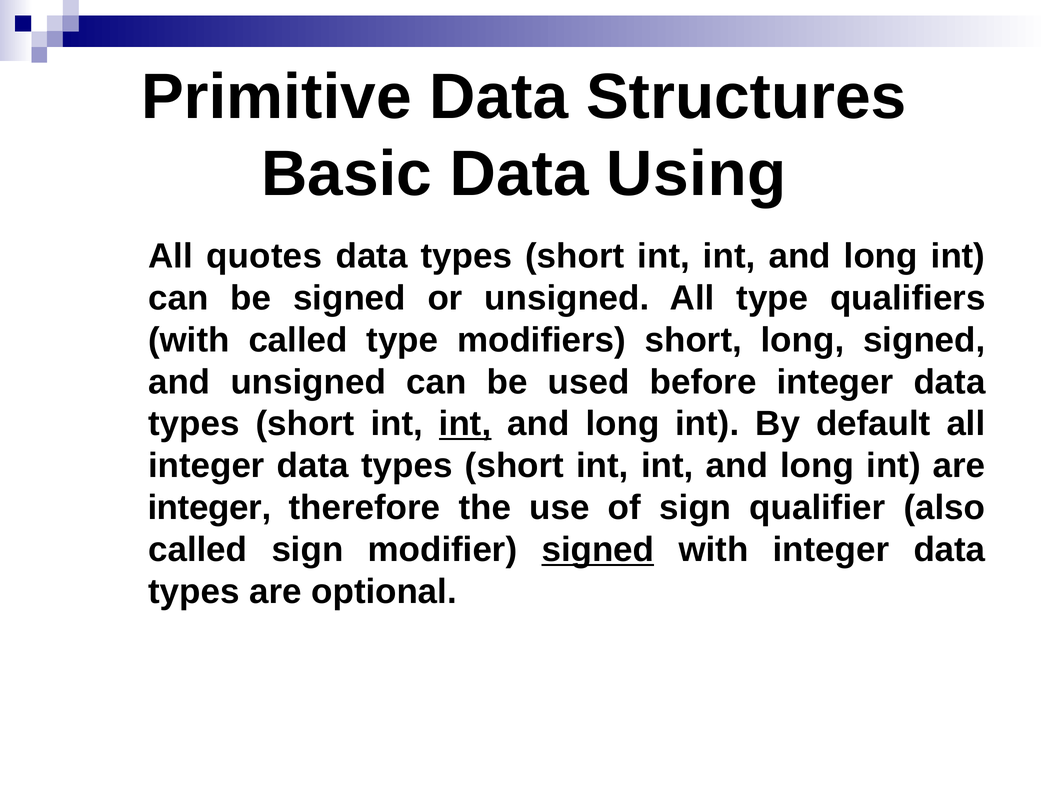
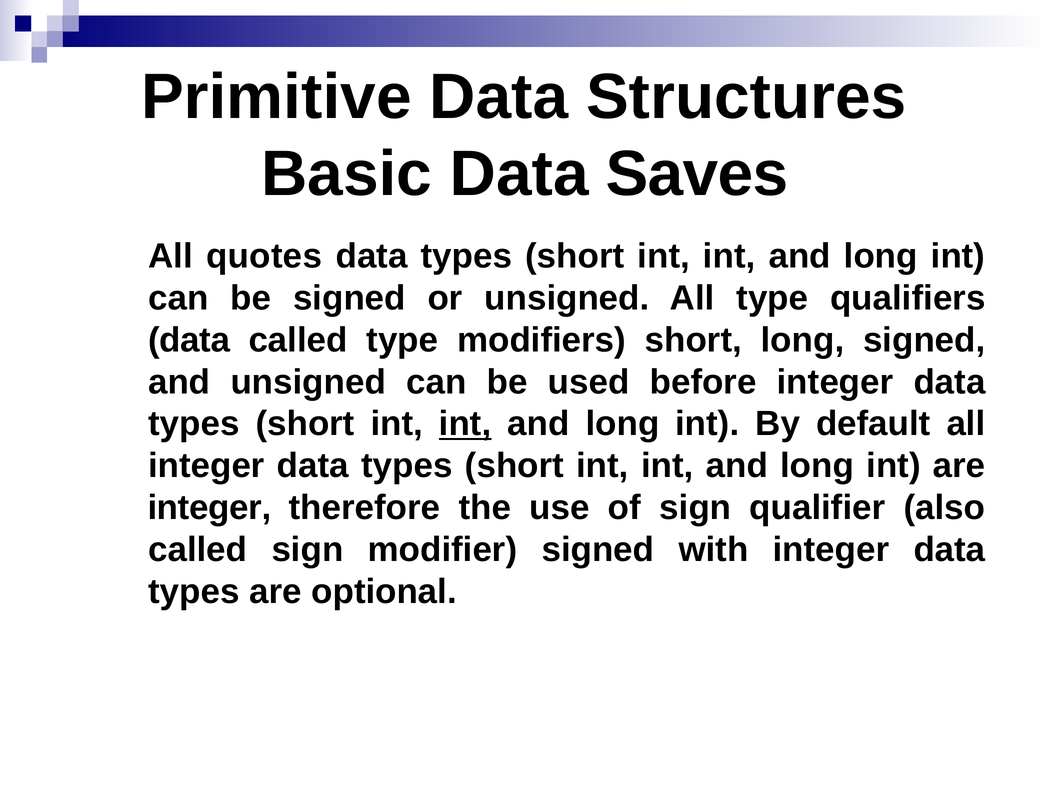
Using: Using -> Saves (697, 174)
with: with -> data (189, 340)
signed underline: present -> none (598, 550)
